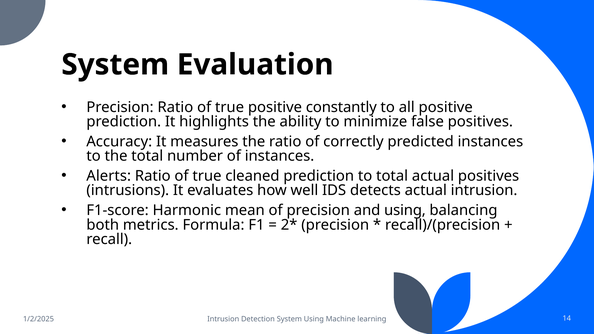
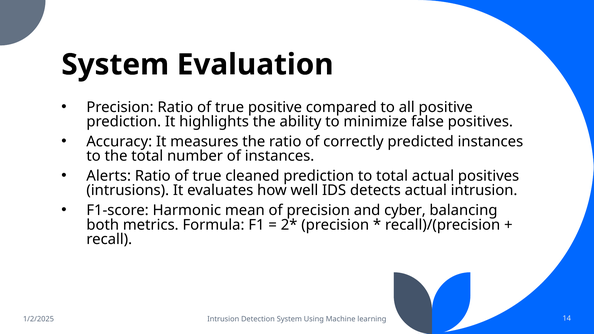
constantly: constantly -> compared (341, 107)
and using: using -> cyber (405, 210)
